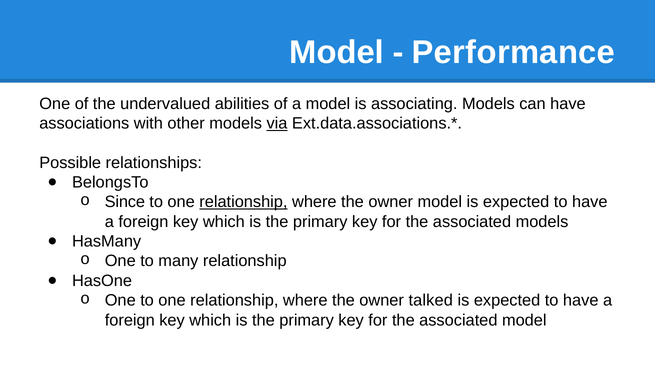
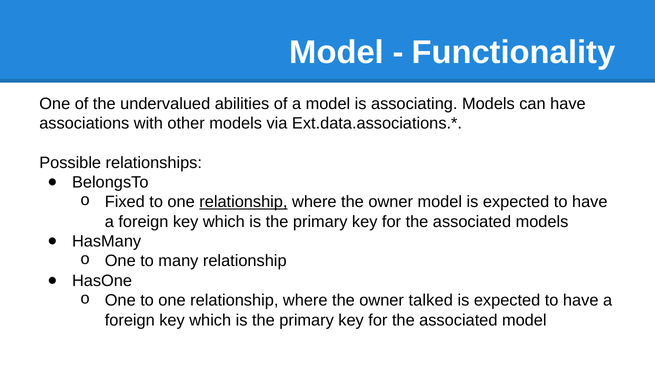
Performance: Performance -> Functionality (514, 52)
via underline: present -> none (277, 123)
Since: Since -> Fixed (125, 202)
